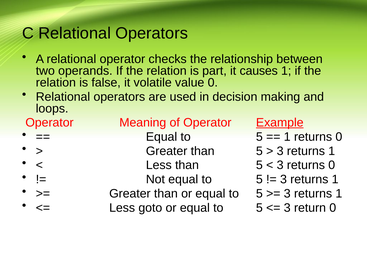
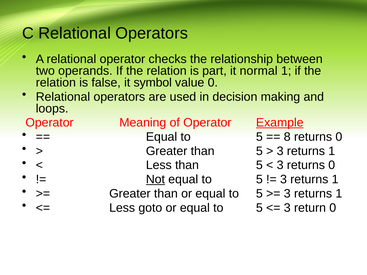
causes: causes -> normal (259, 71)
volatile: volatile -> symbol (153, 83)
1: 1 -> 8 (287, 137)
Not underline: none -> present (155, 180)
